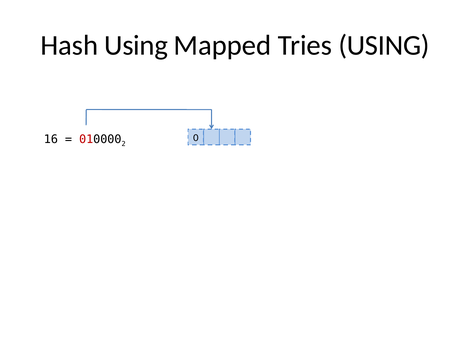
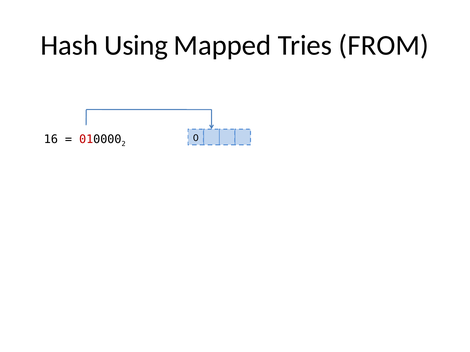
Tries USING: USING -> FROM (384, 45)
